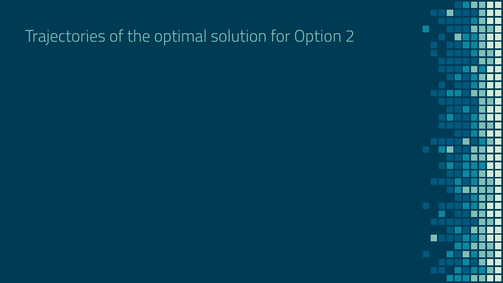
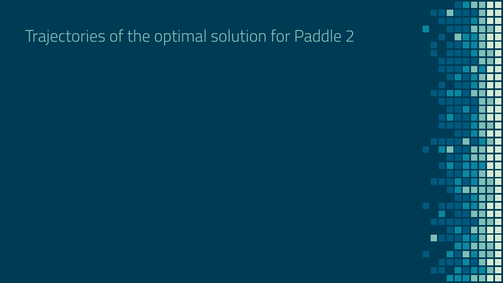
Option: Option -> Paddle (318, 36)
